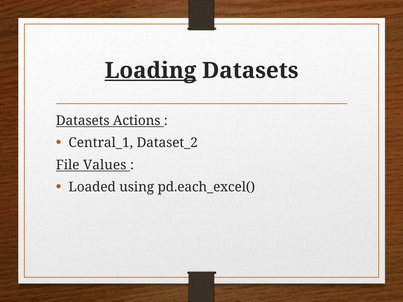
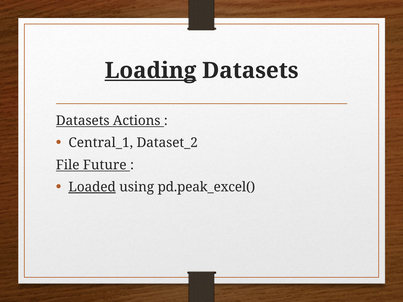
Values: Values -> Future (105, 165)
Loaded underline: none -> present (92, 187)
pd.each_excel(: pd.each_excel( -> pd.peak_excel( (206, 187)
